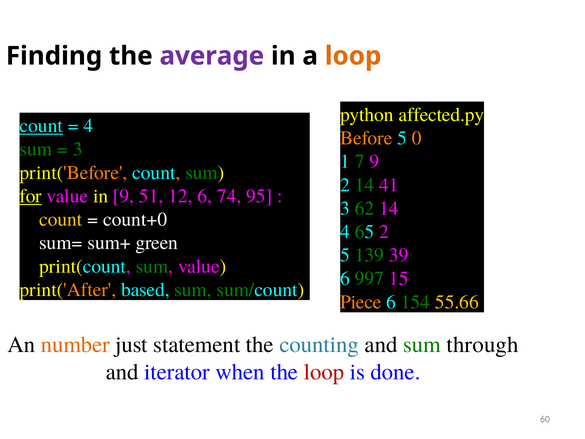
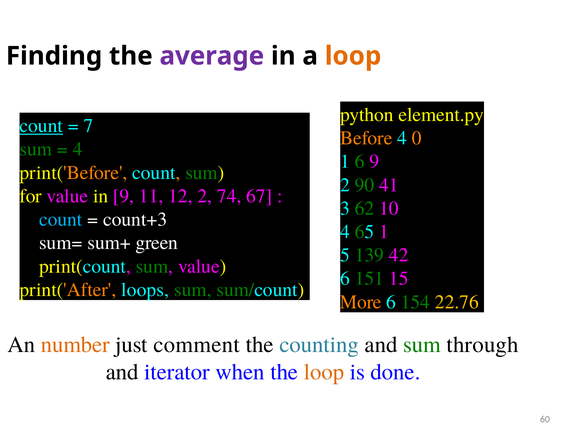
affected.py: affected.py -> element.py (441, 115)
4: 4 -> 7 (88, 126)
Before 5: 5 -> 4 (402, 138)
3: 3 -> 4 (78, 149)
1 7: 7 -> 6 (360, 161)
2 14: 14 -> 90 (365, 185)
for underline: present -> none (31, 196)
51: 51 -> 11 (151, 196)
12 6: 6 -> 2 (205, 196)
95: 95 -> 67 (259, 196)
62 14: 14 -> 10 (389, 208)
count colour: yellow -> light blue (61, 219)
count+0: count+0 -> count+3 (135, 219)
65 2: 2 -> 1 (384, 232)
39: 39 -> 42 (399, 255)
997: 997 -> 151 (369, 278)
based: based -> loops (145, 290)
Piece: Piece -> More (361, 302)
55.66: 55.66 -> 22.76 (457, 302)
statement: statement -> comment (197, 345)
loop colour: red -> orange (324, 372)
